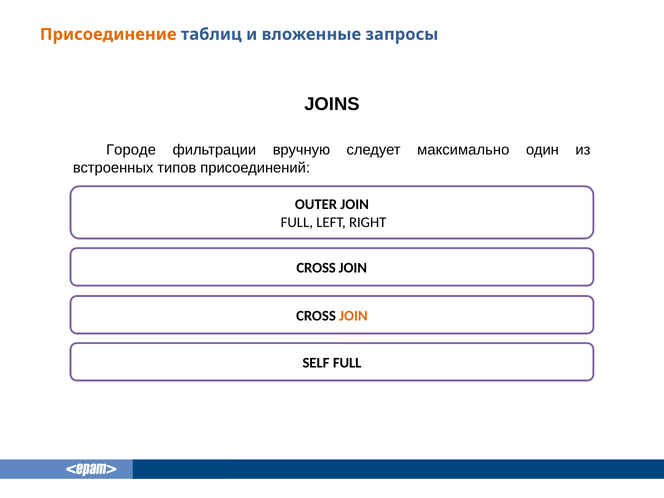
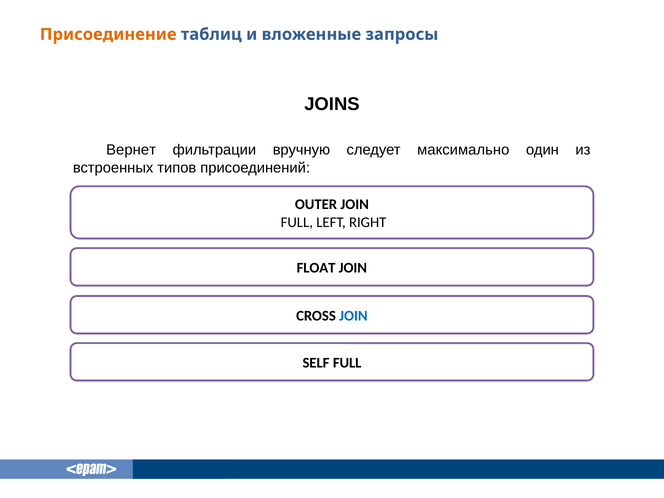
Городе: Городе -> Вернет (131, 150)
CROSS: CROSS -> FLOAT (316, 268)
JOIN colour: orange -> blue (353, 316)
